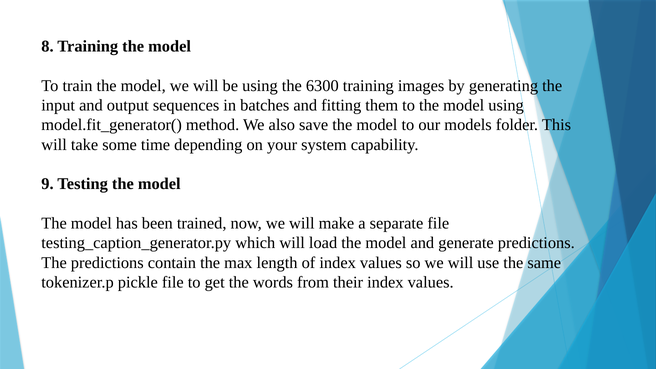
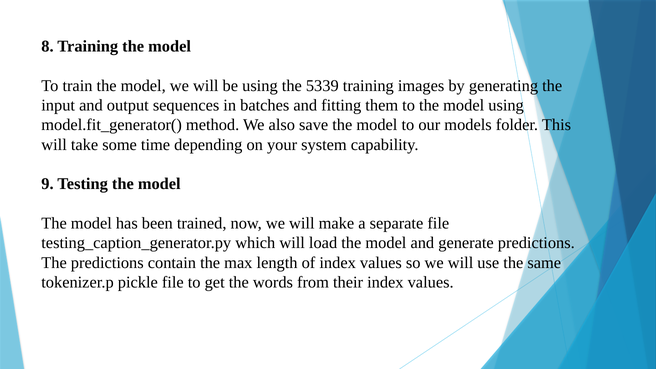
6300: 6300 -> 5339 (322, 86)
